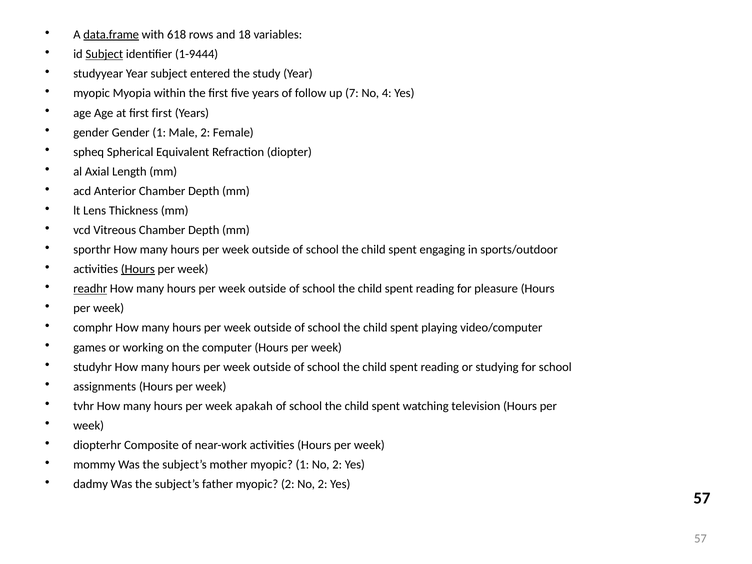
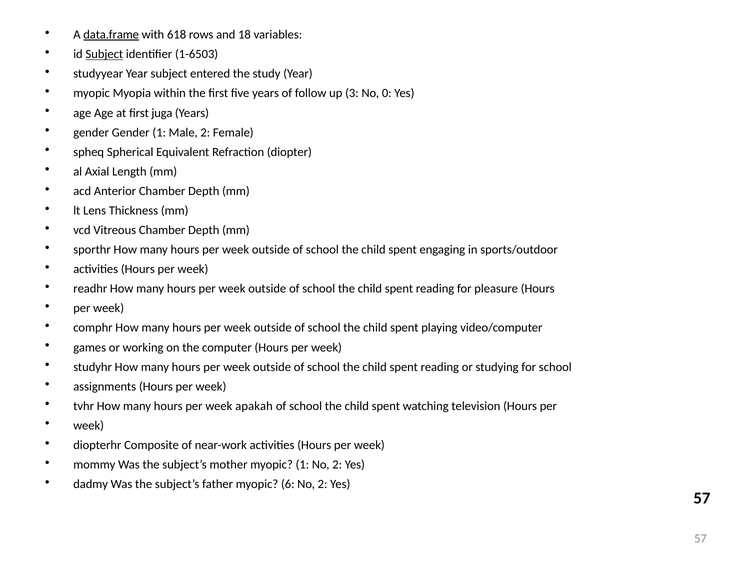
1-9444: 1-9444 -> 1-6503 (197, 54)
7: 7 -> 3 (352, 93)
4: 4 -> 0 (387, 93)
first first: first -> juga (162, 113)
Hours underline: present -> none (138, 269)
readhr underline: present -> none (90, 289)
myopic 2: 2 -> 6 (288, 484)
